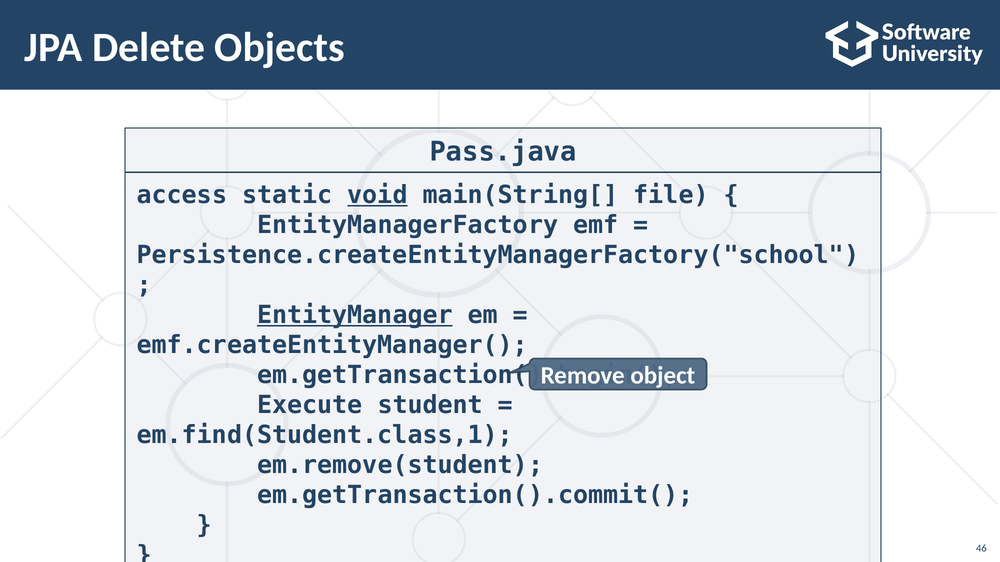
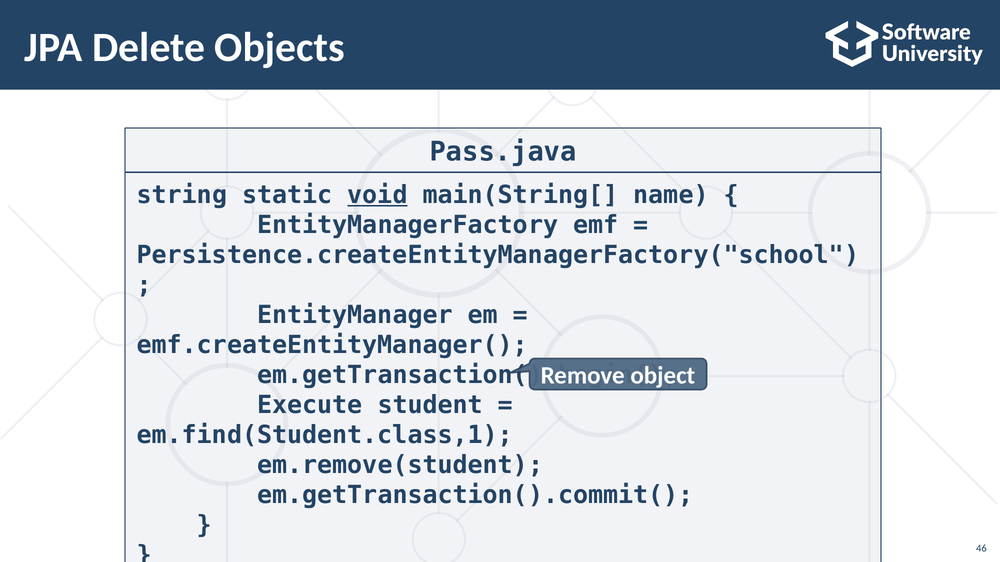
access: access -> string (182, 195)
file: file -> name (671, 195)
EntityManager underline: present -> none (355, 315)
